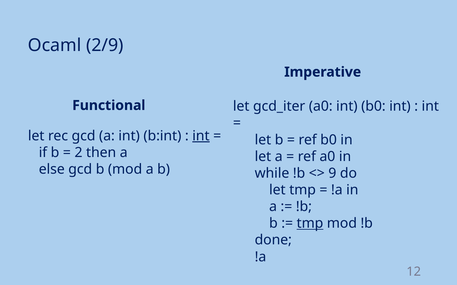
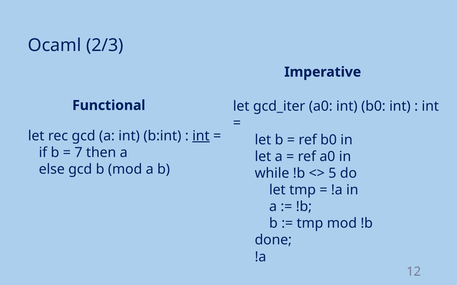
2/9: 2/9 -> 2/3 (105, 45)
2: 2 -> 7 (79, 153)
9: 9 -> 5 (332, 174)
tmp underline: present -> none (310, 224)
